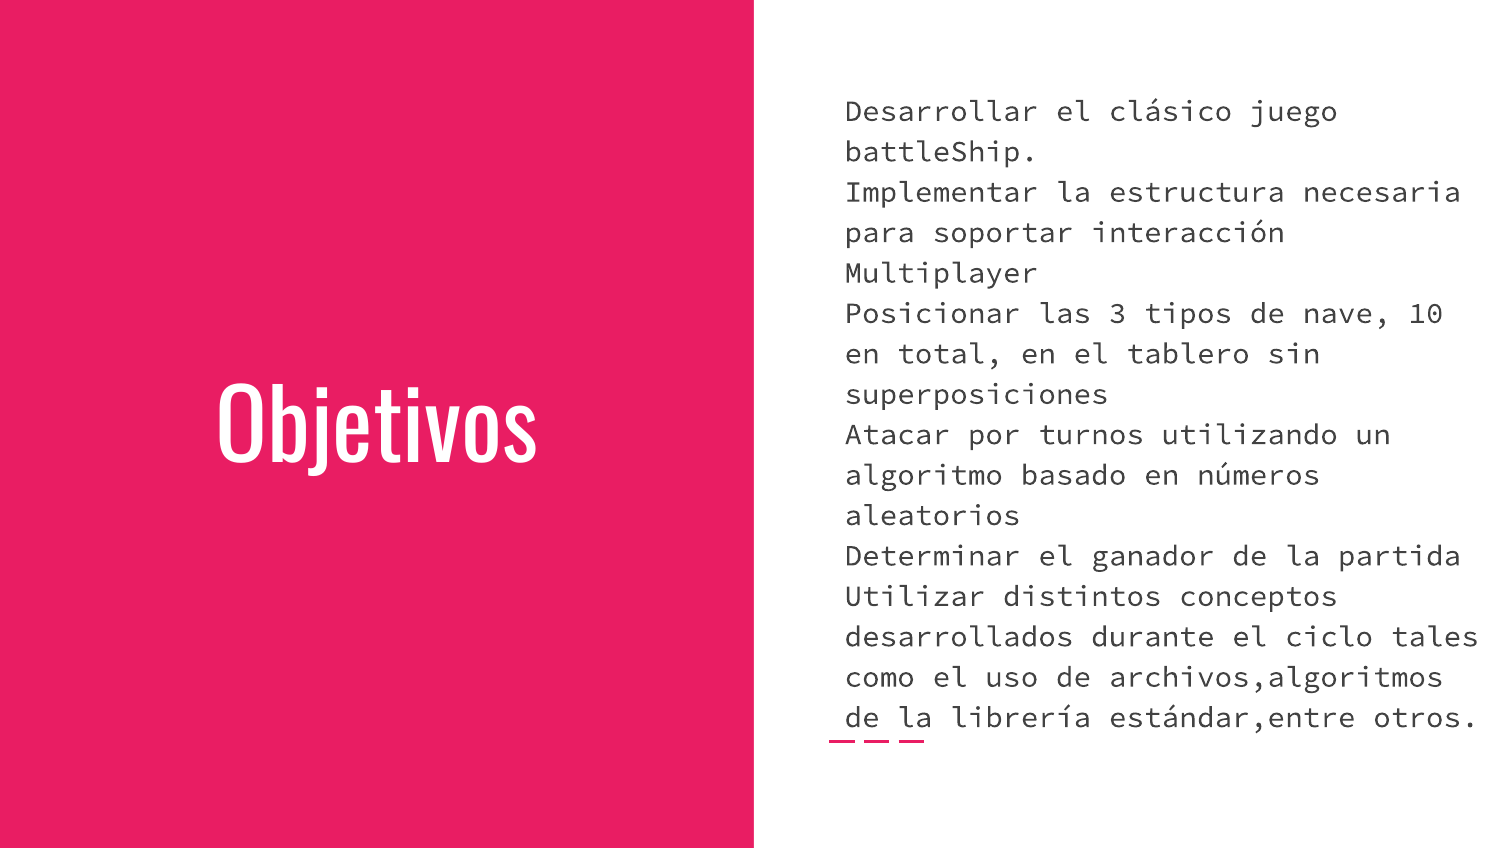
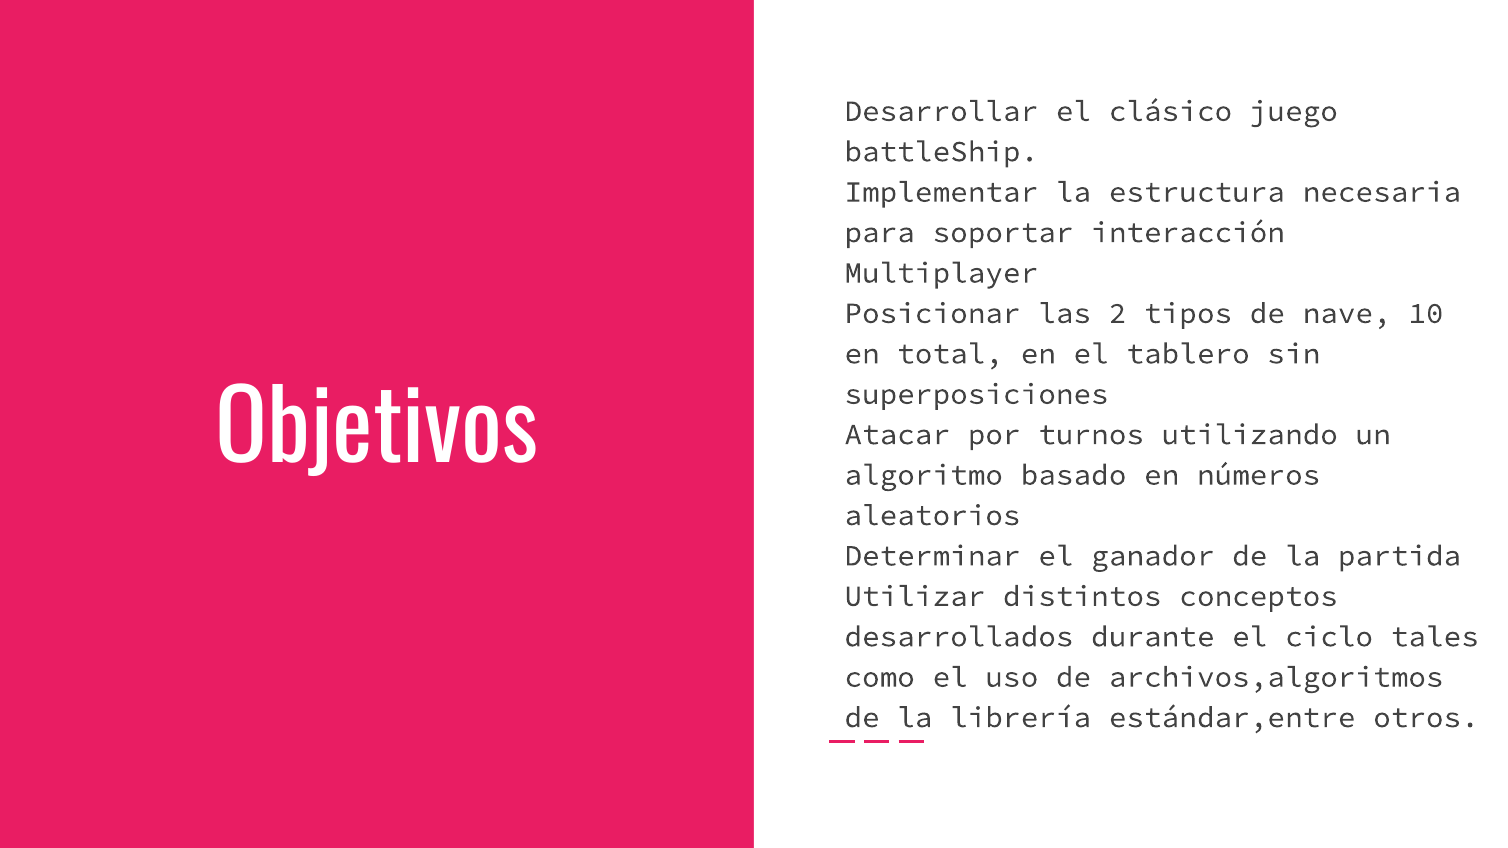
3: 3 -> 2 (1118, 313)
